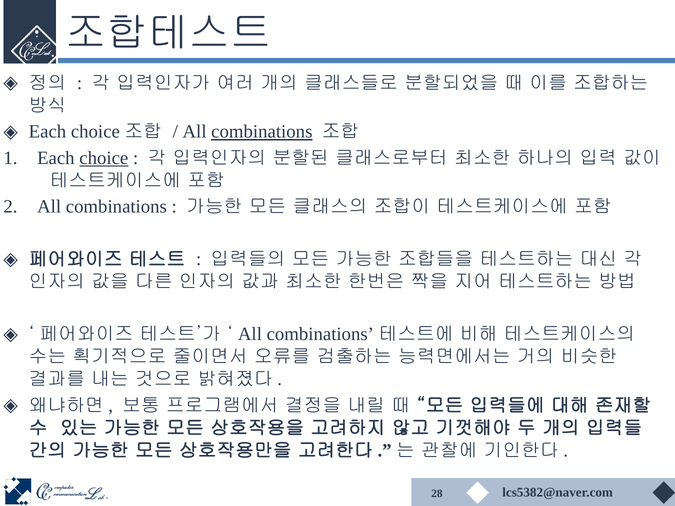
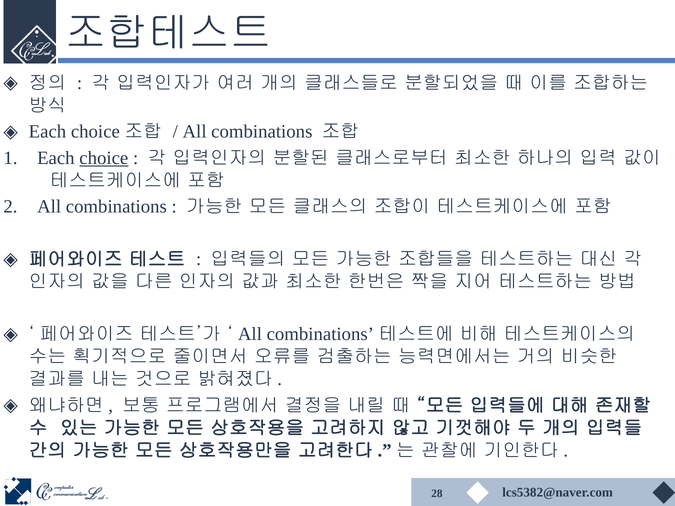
combinations underline: present -> none (262, 132)
